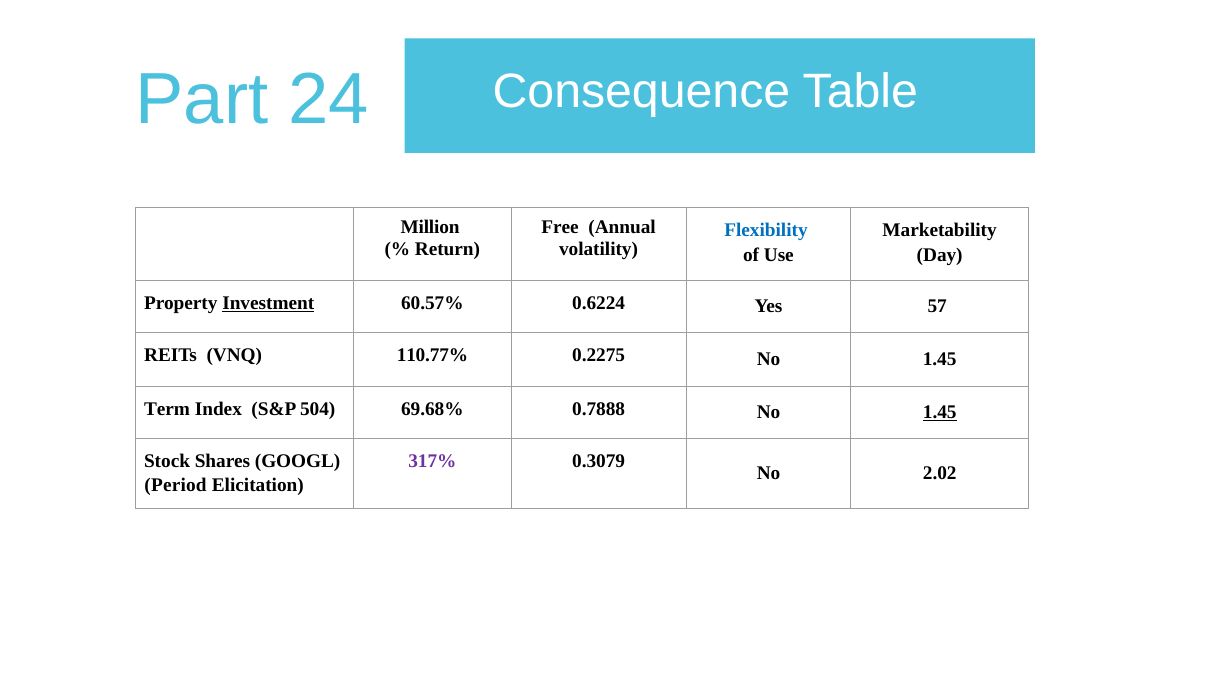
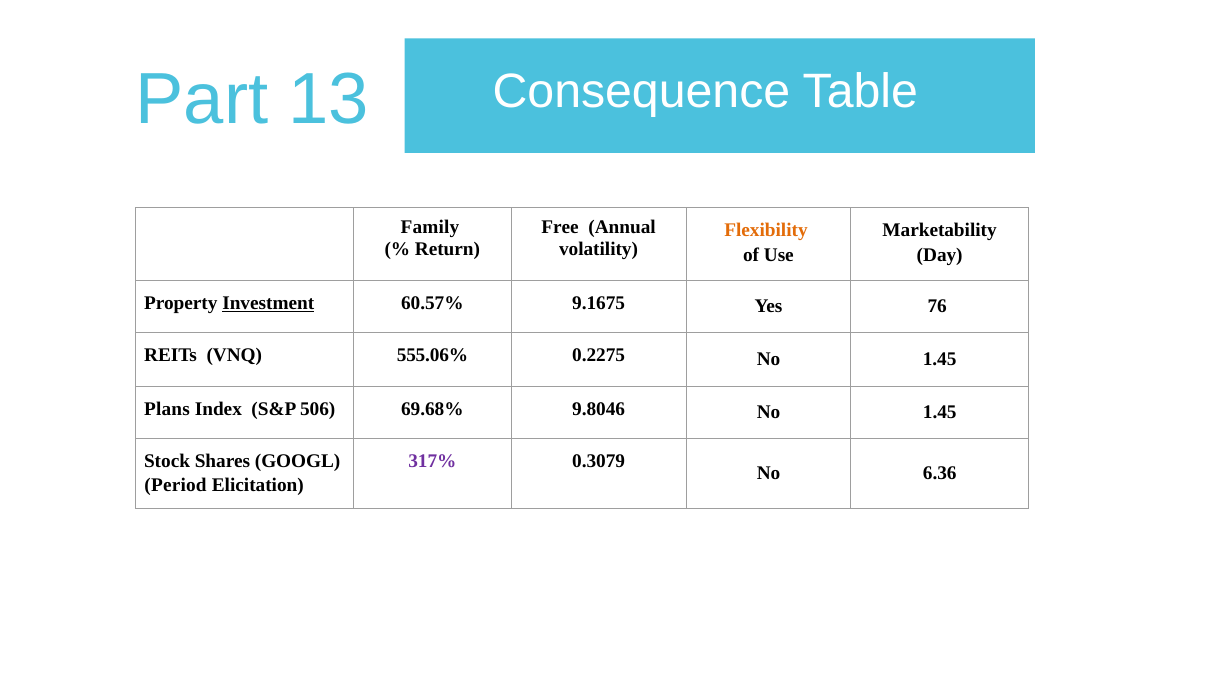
24: 24 -> 13 (328, 100)
Million: Million -> Family (430, 227)
Flexibility colour: blue -> orange (766, 231)
0.6224: 0.6224 -> 9.1675 (599, 303)
57: 57 -> 76 (937, 306)
110.77%: 110.77% -> 555.06% (432, 355)
Term: Term -> Plans (167, 409)
504: 504 -> 506 (318, 409)
0.7888: 0.7888 -> 9.8046 (599, 409)
1.45 underline: present -> none (940, 413)
2.02: 2.02 -> 6.36 (940, 474)
